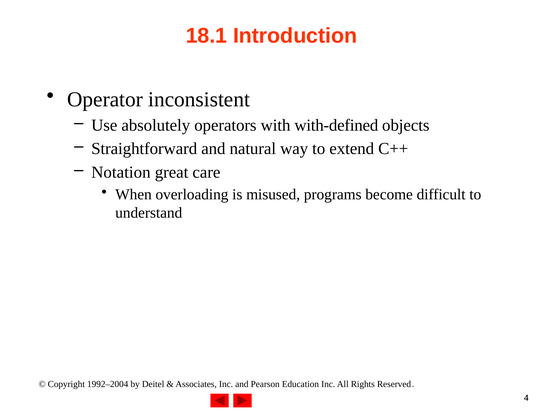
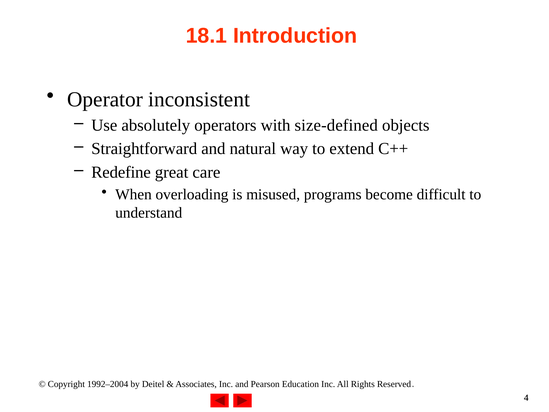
with-defined: with-defined -> size-defined (336, 125)
Notation: Notation -> Redefine (121, 172)
